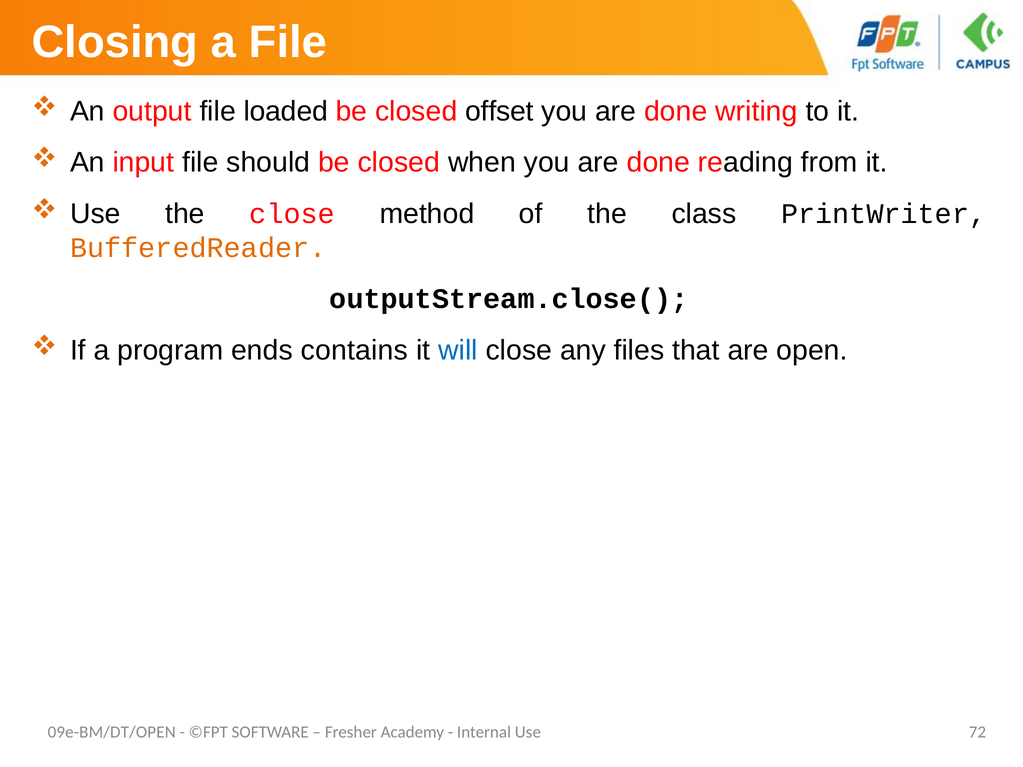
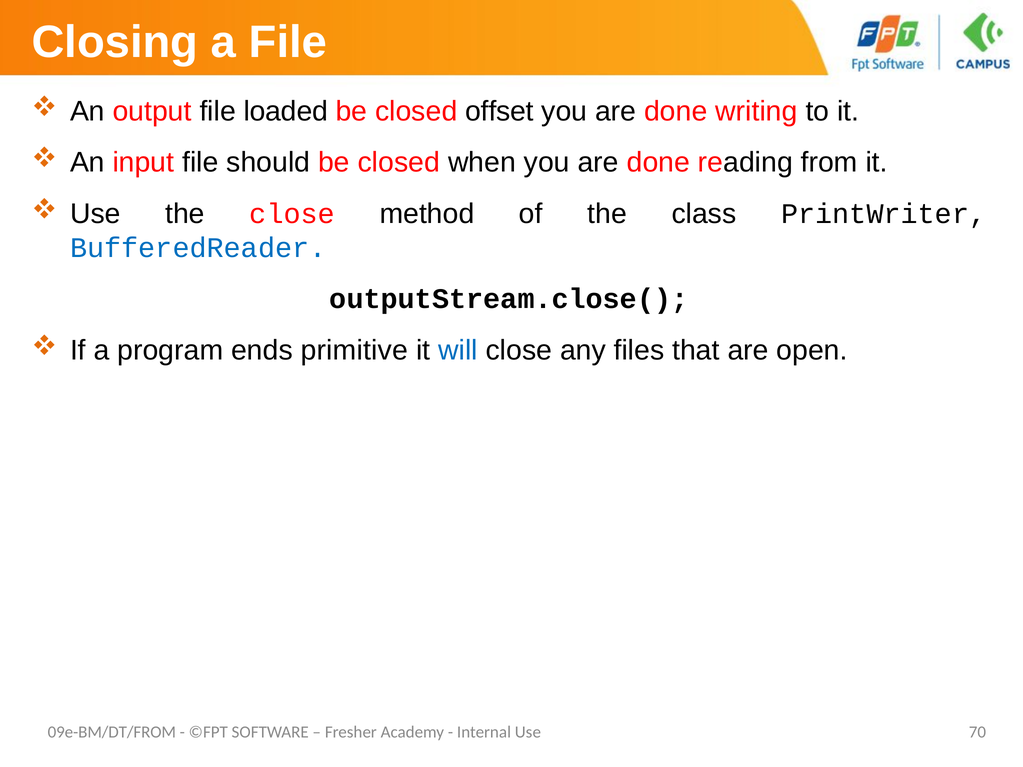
BufferedReader colour: orange -> blue (198, 248)
contains: contains -> primitive (354, 350)
09e-BM/DT/OPEN: 09e-BM/DT/OPEN -> 09e-BM/DT/FROM (112, 733)
72: 72 -> 70 (977, 733)
